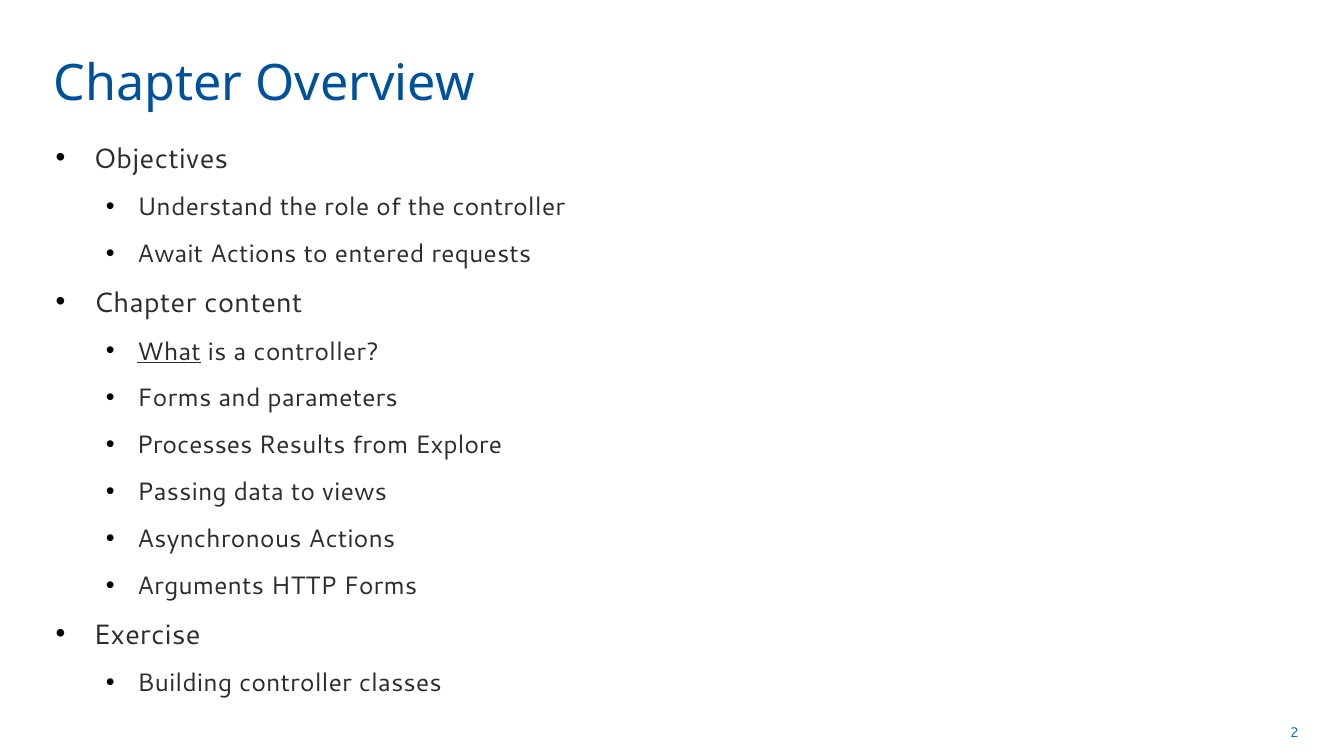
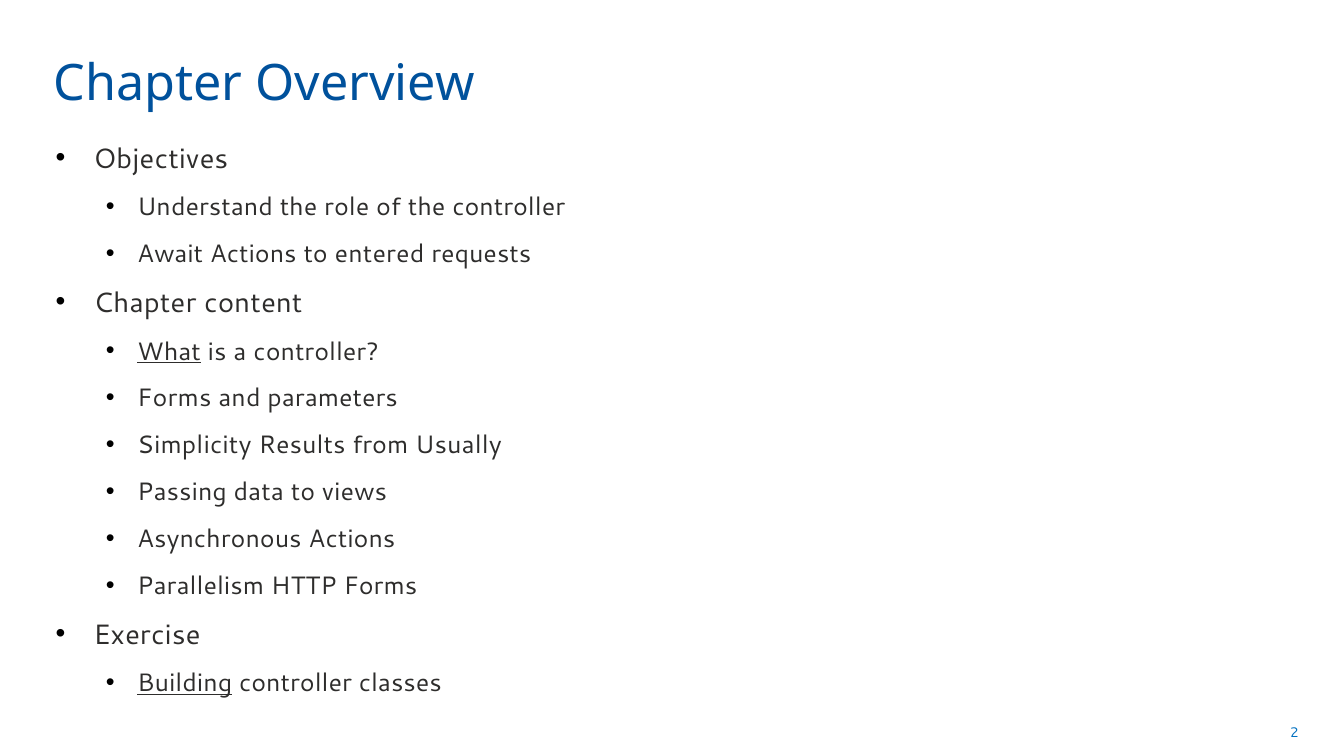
Processes: Processes -> Simplicity (194, 445)
Explore: Explore -> Usually (459, 445)
Arguments: Arguments -> Parallelism (201, 586)
Building underline: none -> present (185, 683)
